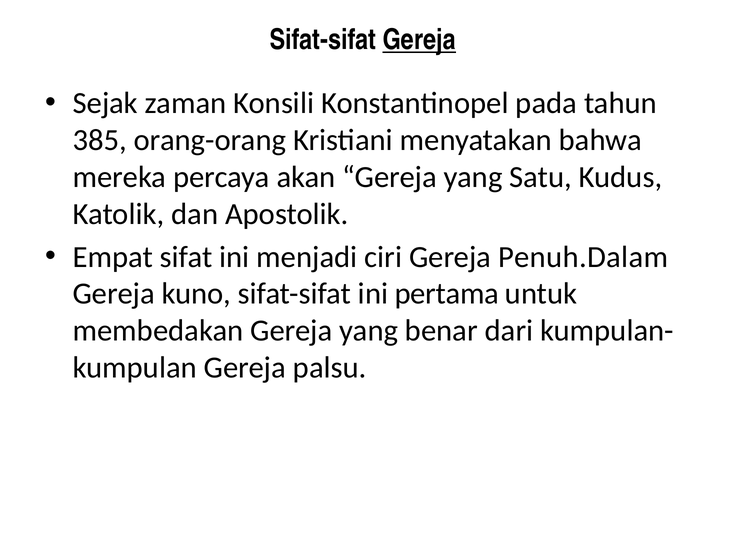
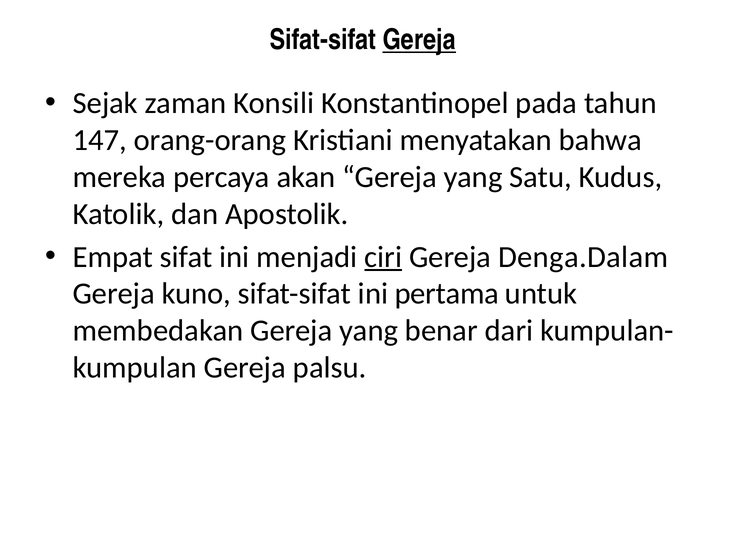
385: 385 -> 147 (100, 140)
ciri underline: none -> present (383, 257)
Penuh.Dalam: Penuh.Dalam -> Denga.Dalam (583, 257)
